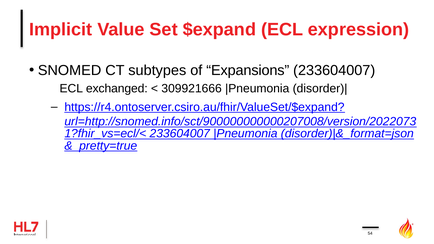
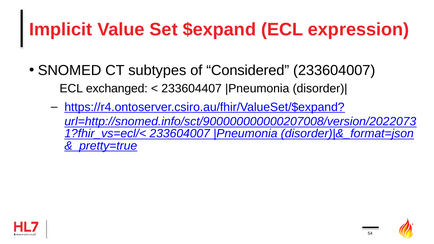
Expansions: Expansions -> Considered (248, 70)
309921666: 309921666 -> 233604407 (192, 89)
